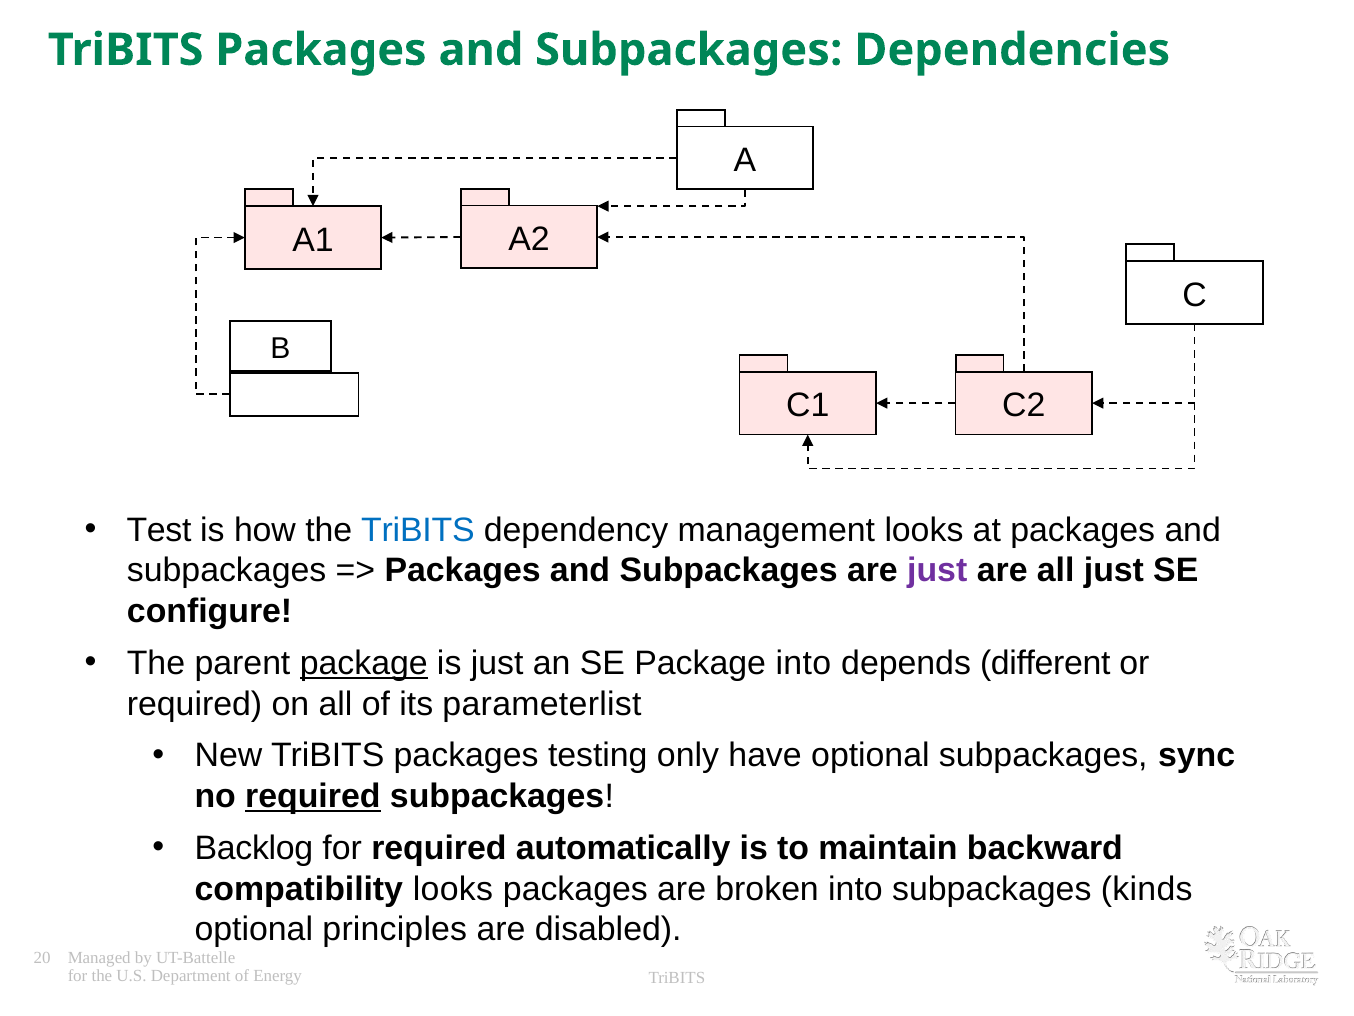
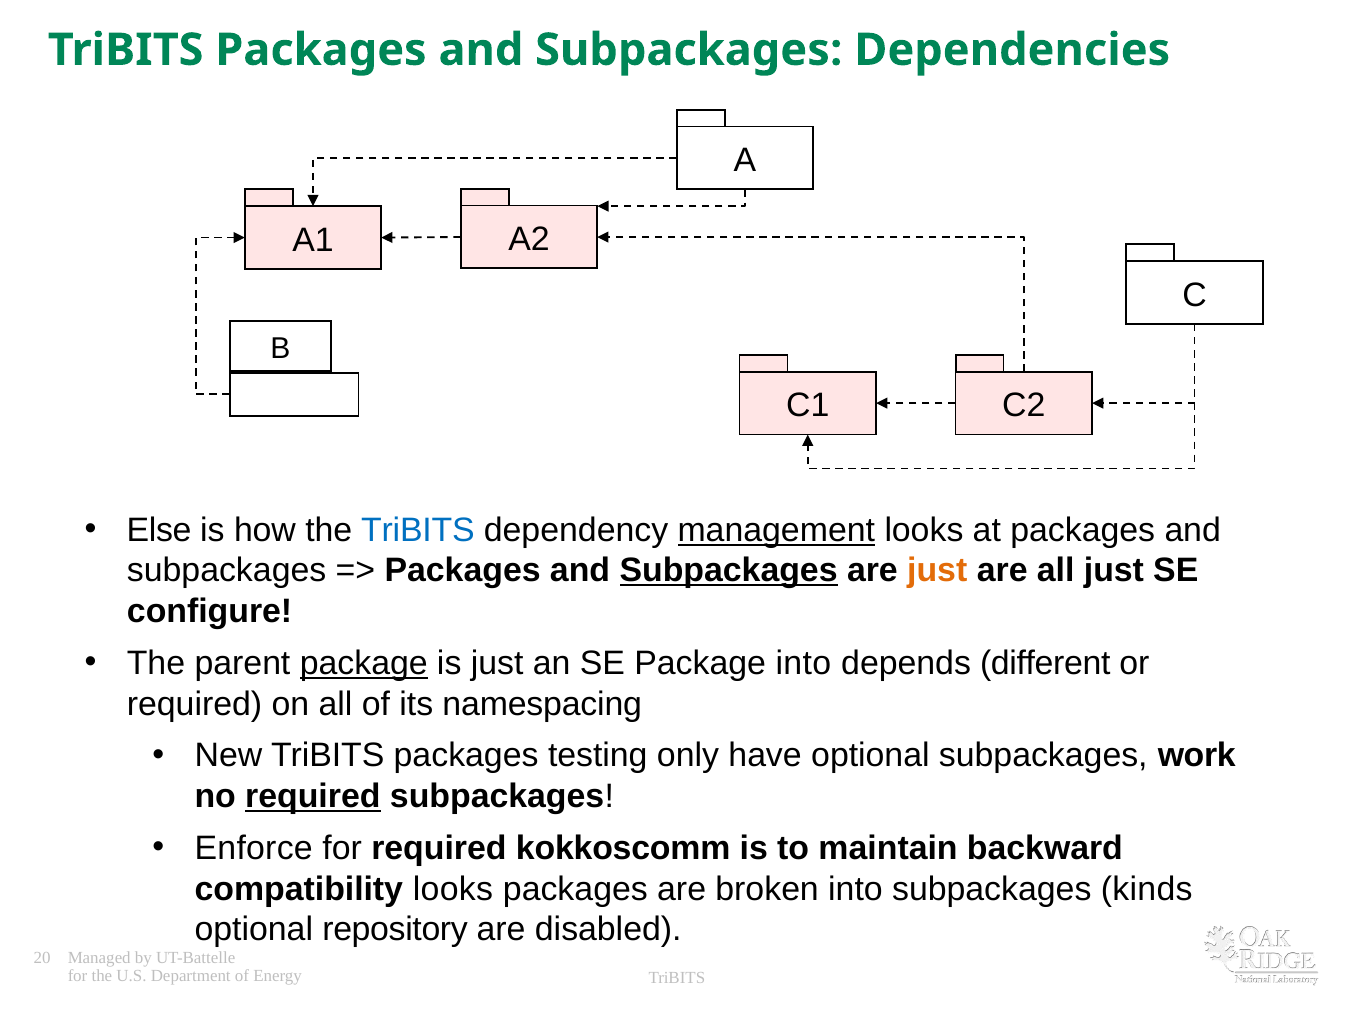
Test: Test -> Else (159, 530)
management underline: none -> present (776, 530)
Subpackages underline: none -> present (729, 570)
just colour: purple -> orange (937, 570)
parameterlist: parameterlist -> namespacing (542, 704)
sync: sync -> work (1197, 755)
Backlog: Backlog -> Enforce (254, 848)
automatically: automatically -> kokkoscomm (623, 848)
principles: principles -> repository (395, 929)
